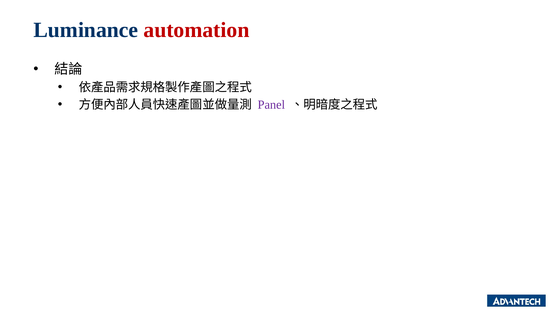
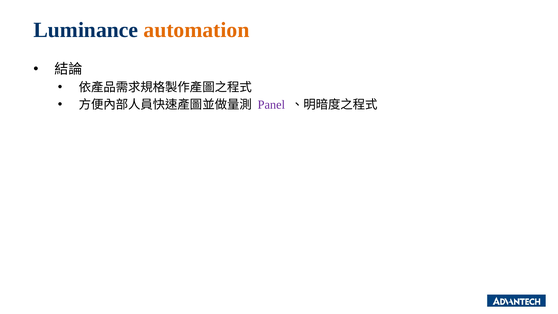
automation colour: red -> orange (196, 30)
